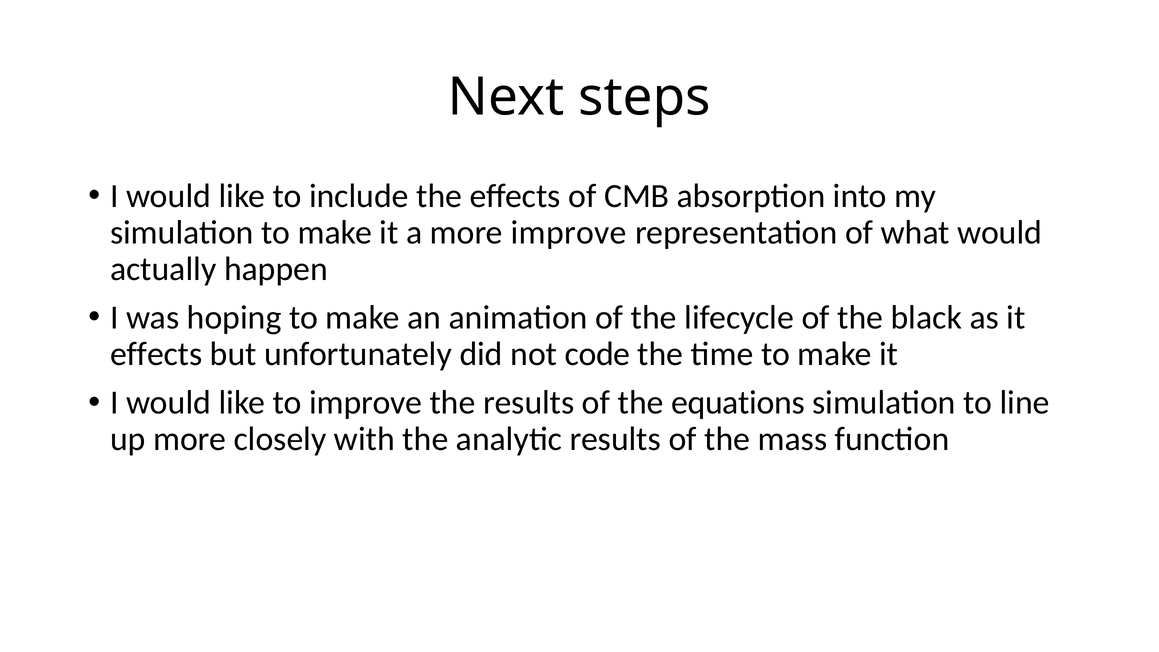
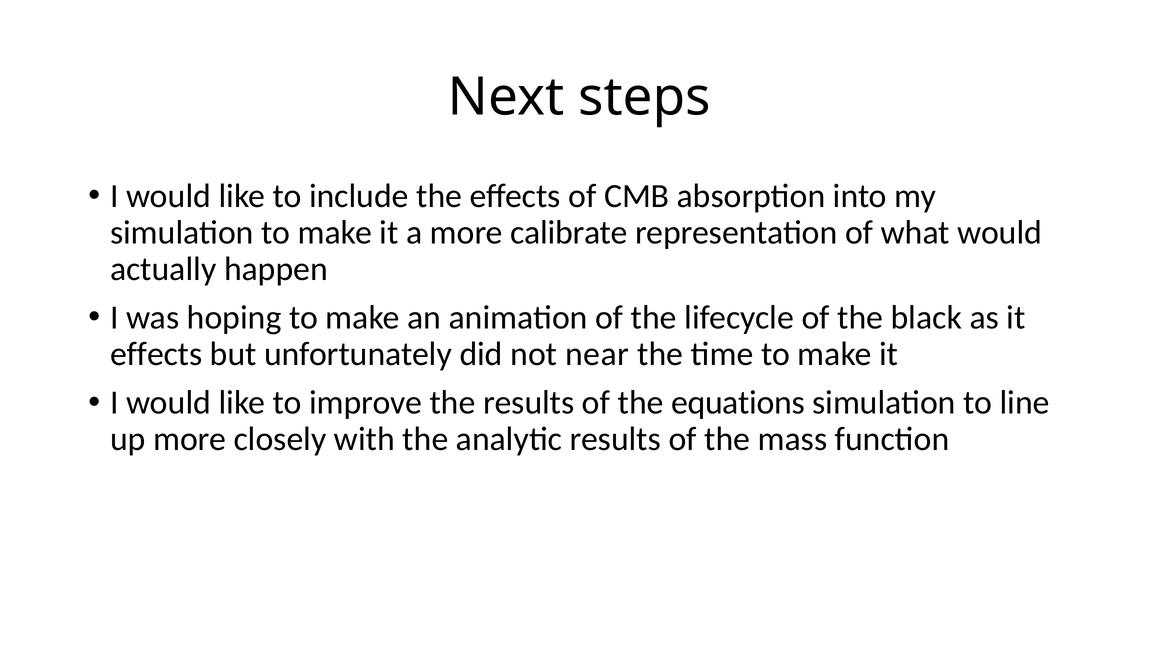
more improve: improve -> calibrate (569, 232)
code: code -> near (597, 354)
